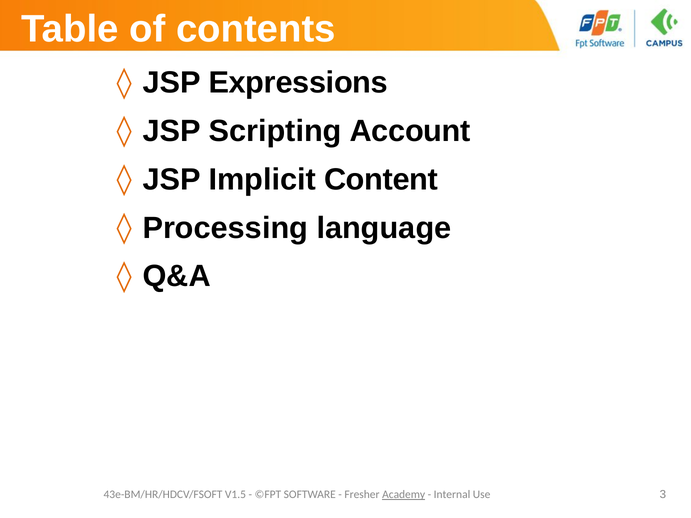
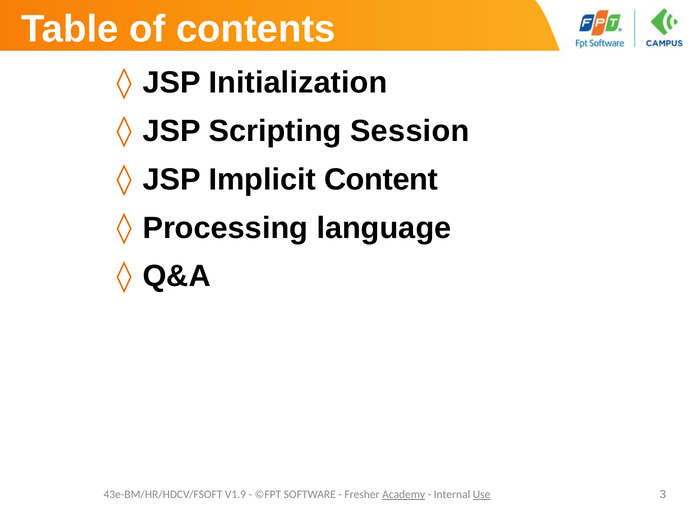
Expressions: Expressions -> Initialization (298, 83)
Account: Account -> Session (410, 131)
V1.5: V1.5 -> V1.9 (235, 495)
Use underline: none -> present (482, 495)
